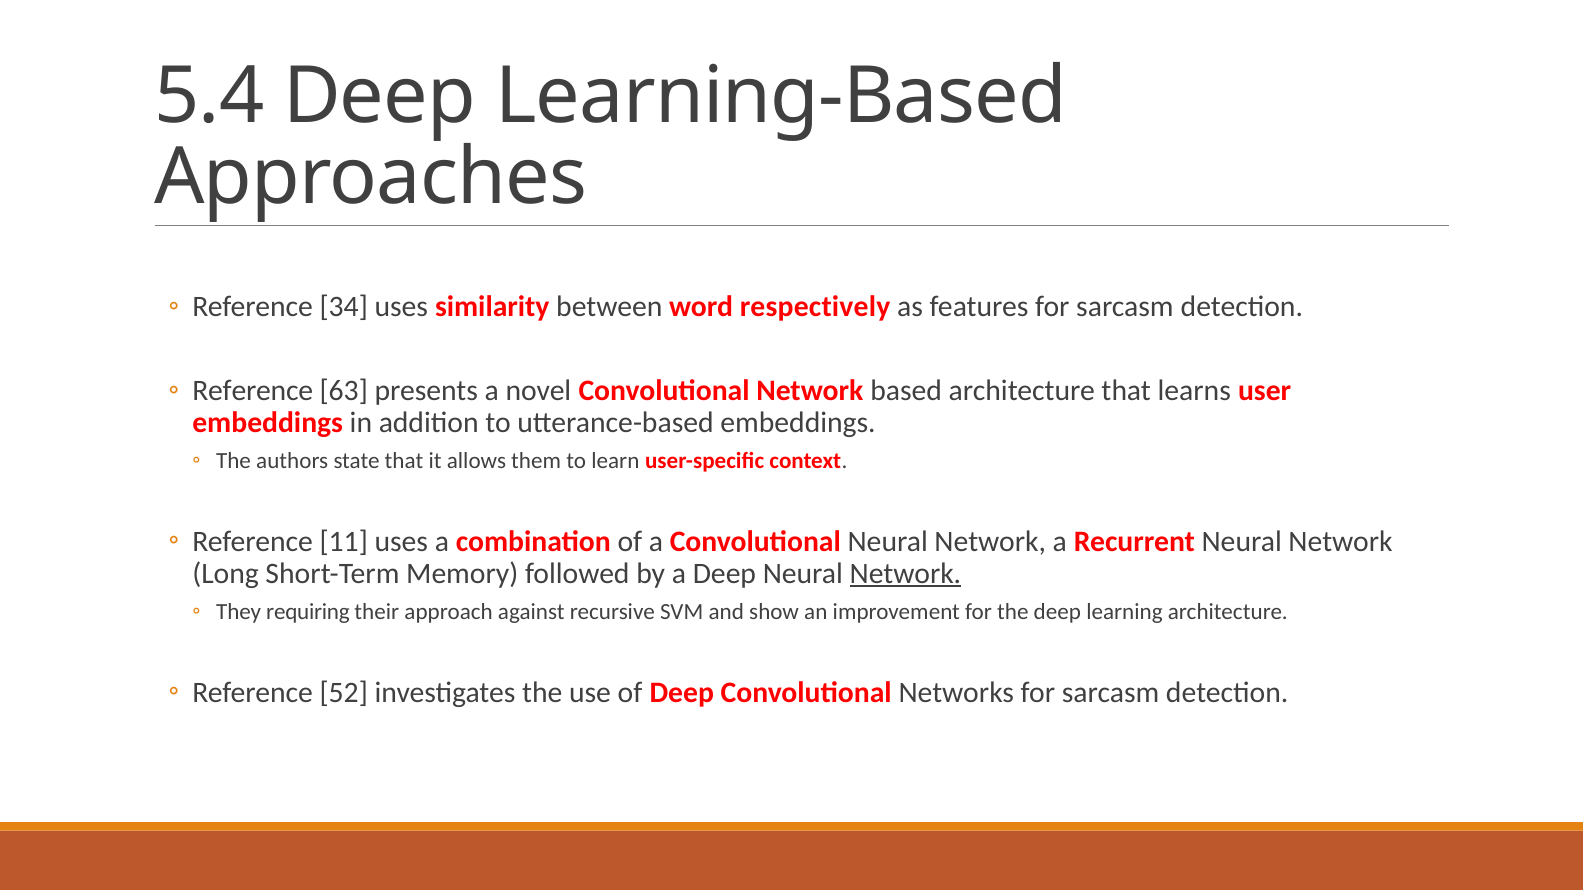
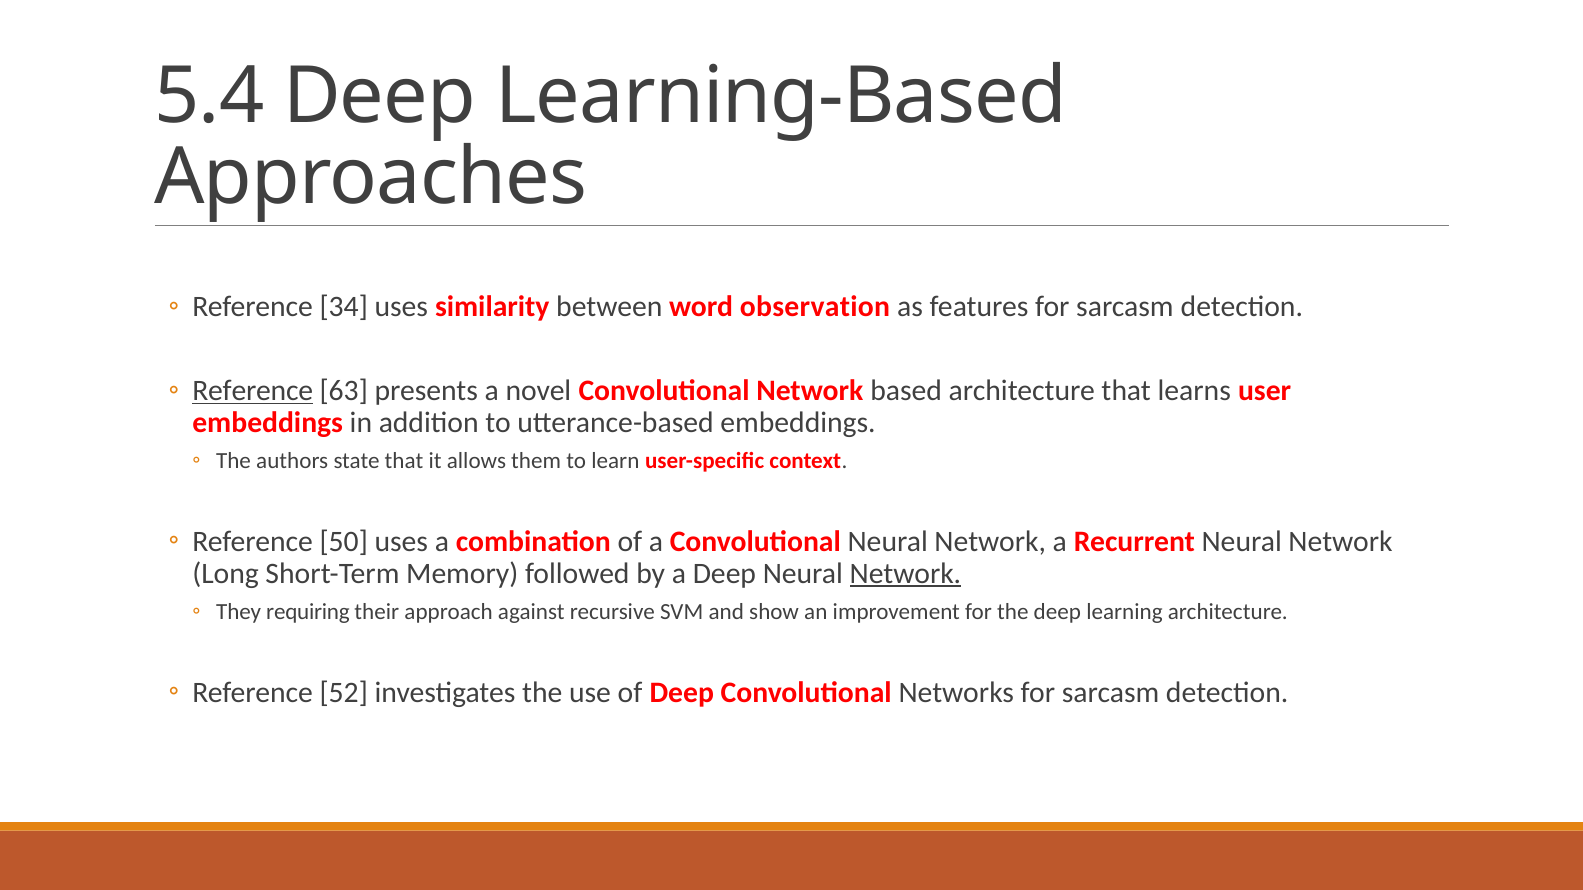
respectively: respectively -> observation (815, 307)
Reference underline: none -> present (253, 391)
11: 11 -> 50 (344, 542)
